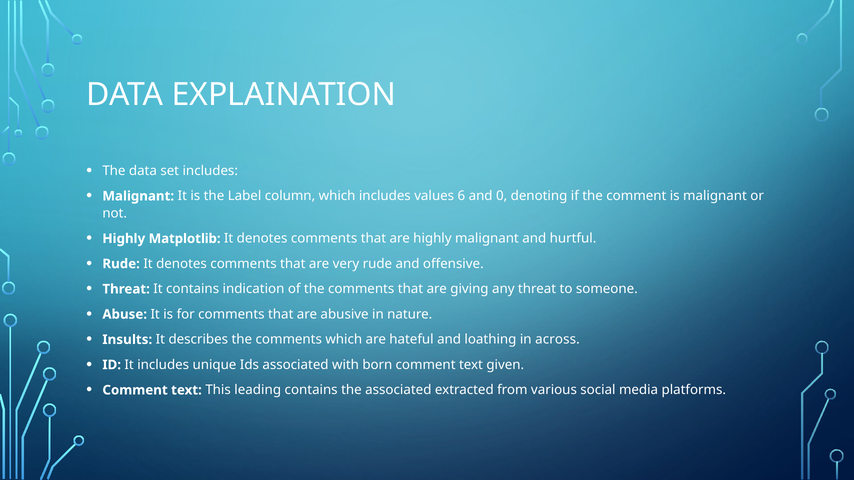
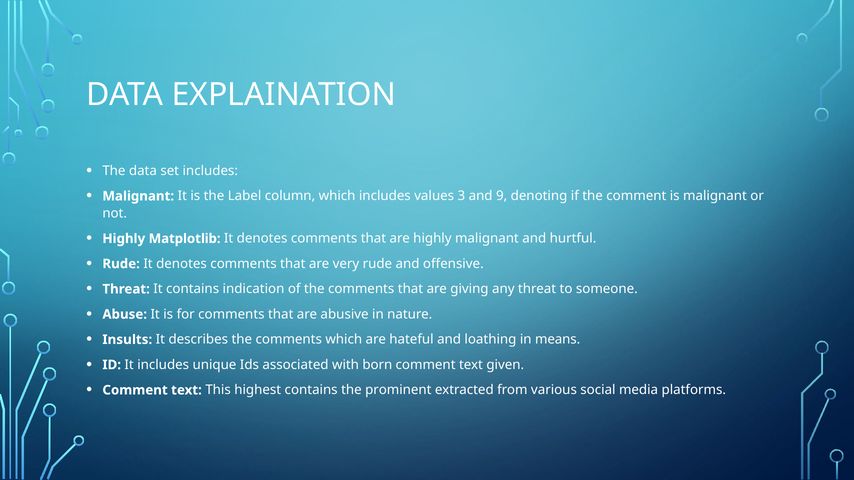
6: 6 -> 3 (461, 196)
0: 0 -> 9 (502, 196)
across: across -> means (558, 340)
leading: leading -> highest (258, 390)
the associated: associated -> prominent (398, 390)
